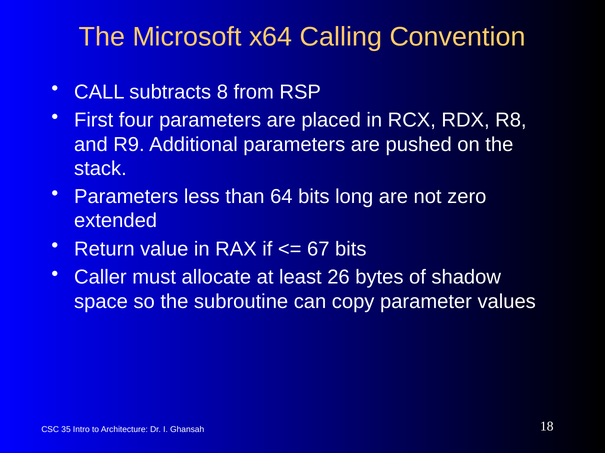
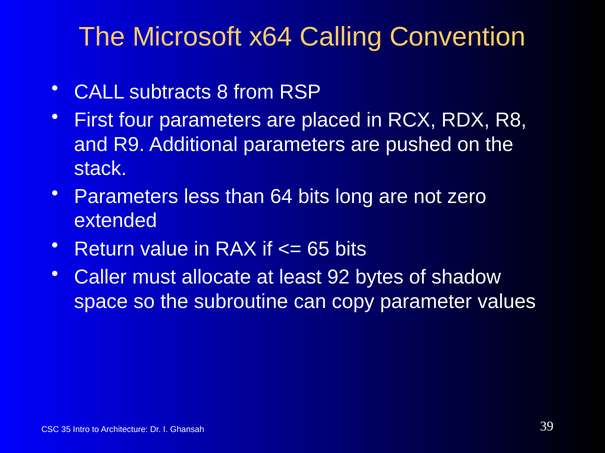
67: 67 -> 65 (318, 249)
26: 26 -> 92 (339, 278)
18: 18 -> 39 (547, 427)
